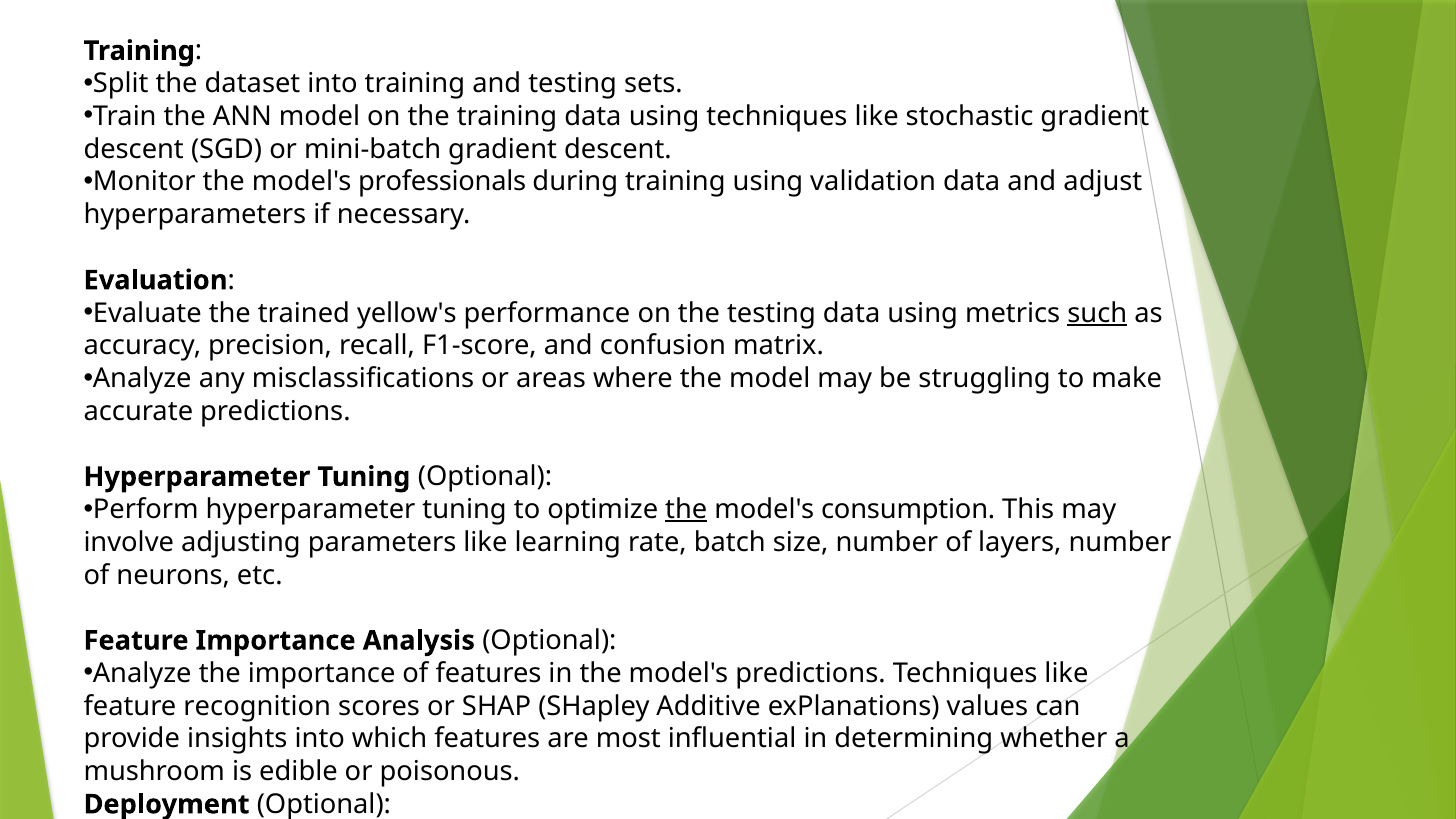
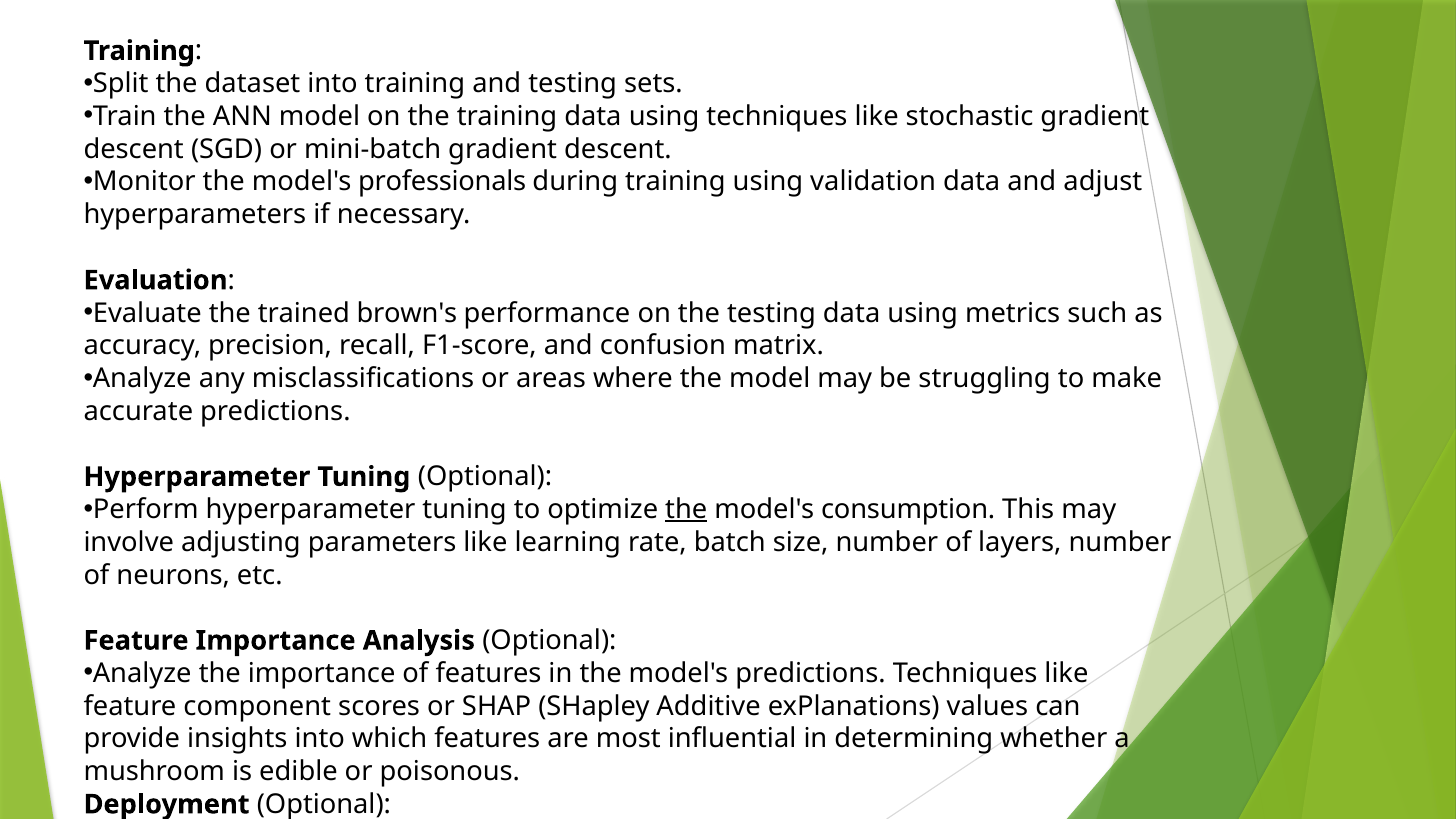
yellow's: yellow's -> brown's (407, 313)
such underline: present -> none (1097, 313)
recognition: recognition -> component (257, 706)
